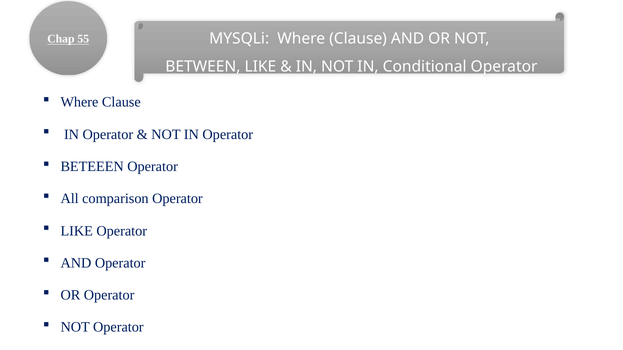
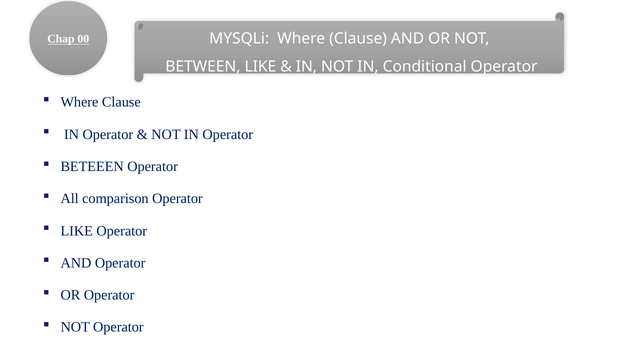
55: 55 -> 00 (83, 39)
